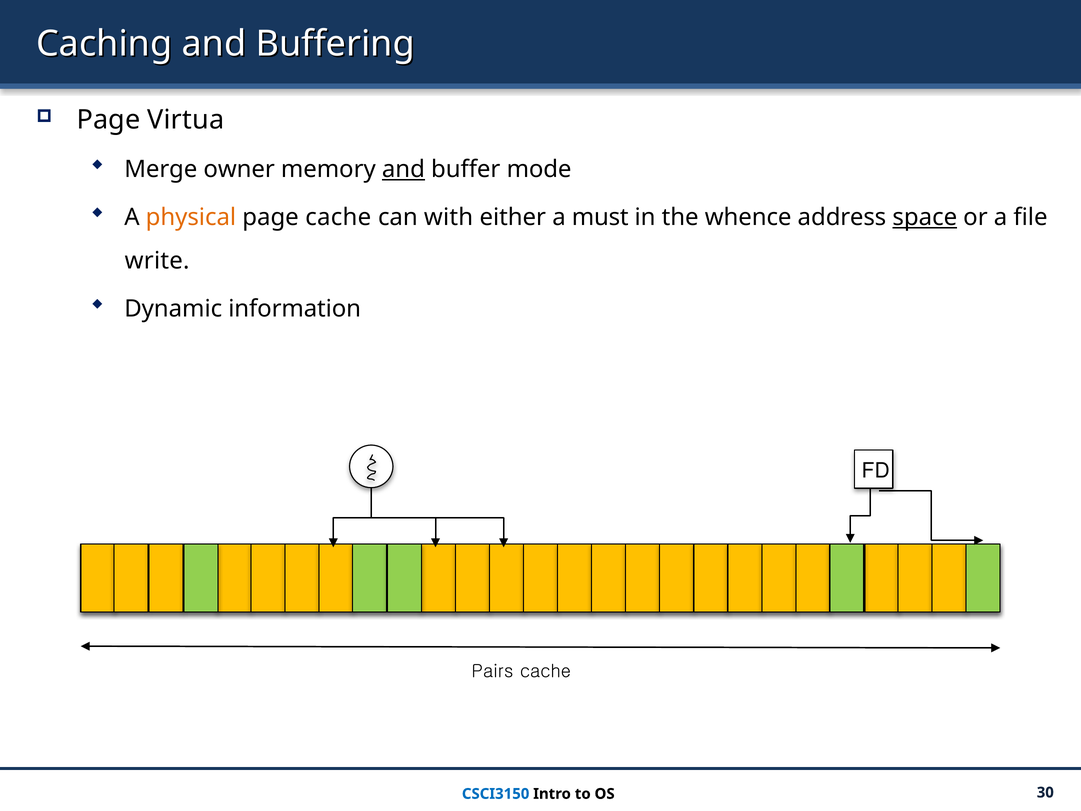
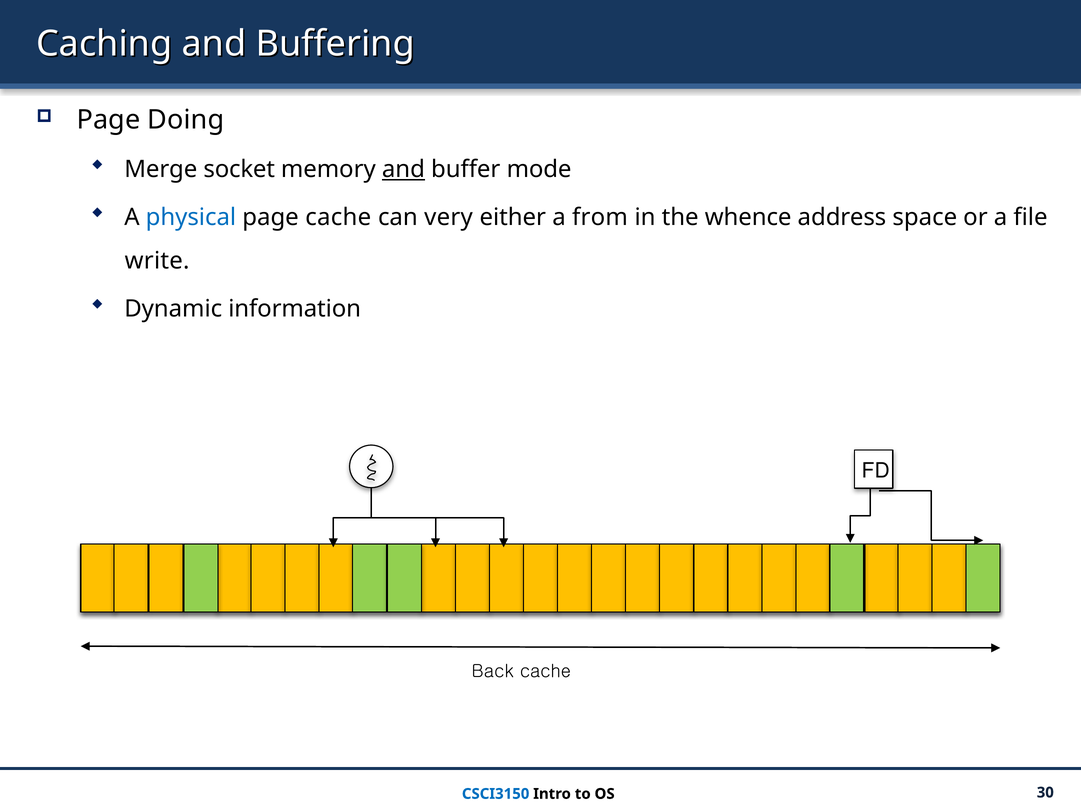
Virtua: Virtua -> Doing (186, 120)
owner: owner -> socket (239, 169)
physical colour: orange -> blue (191, 217)
with: with -> very (449, 217)
must: must -> from (600, 217)
space underline: present -> none (925, 217)
Pairs: Pairs -> Back (492, 671)
